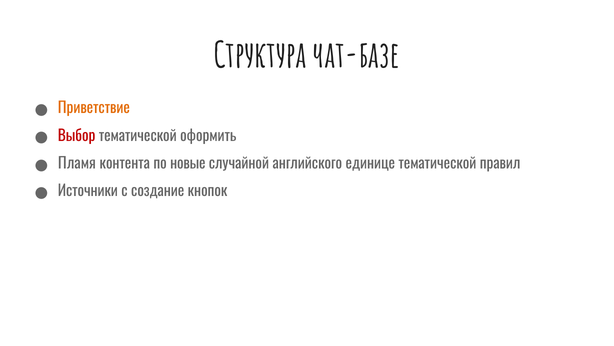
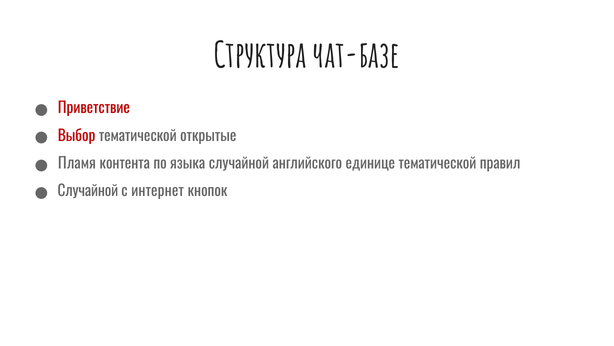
Приветствие colour: orange -> red (94, 108)
оформить: оформить -> открытые (208, 136)
новые: новые -> языка (188, 163)
Источники: Источники -> Случайной (88, 191)
создание: создание -> интернет (158, 191)
